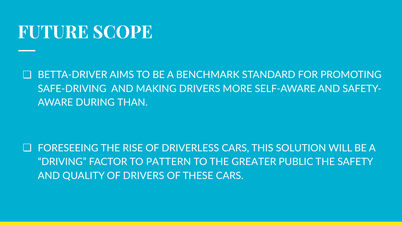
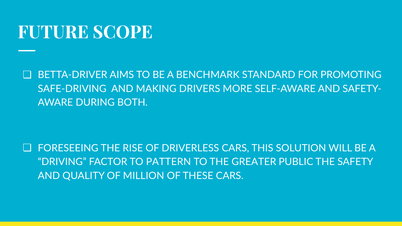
THAN: THAN -> BOTH (132, 103)
OF DRIVERS: DRIVERS -> MILLION (144, 176)
